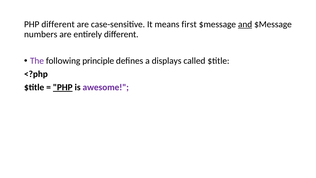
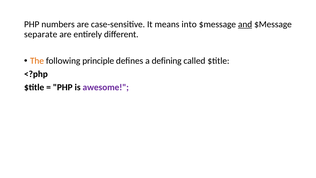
PHP different: different -> numbers (58, 24)
first: first -> into (189, 24)
numbers: numbers -> separate (41, 34)
The colour: purple -> orange (37, 61)
displays: displays -> defining (167, 61)
PHP underline: present -> none (63, 87)
